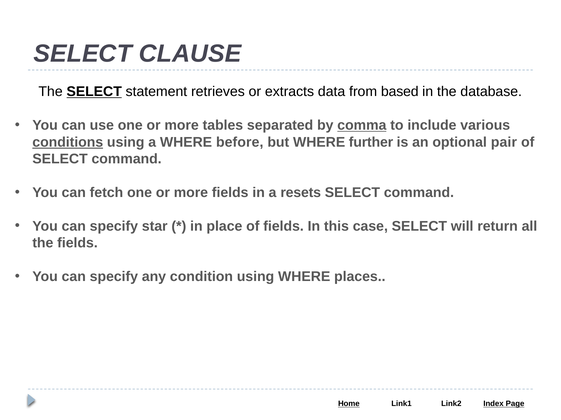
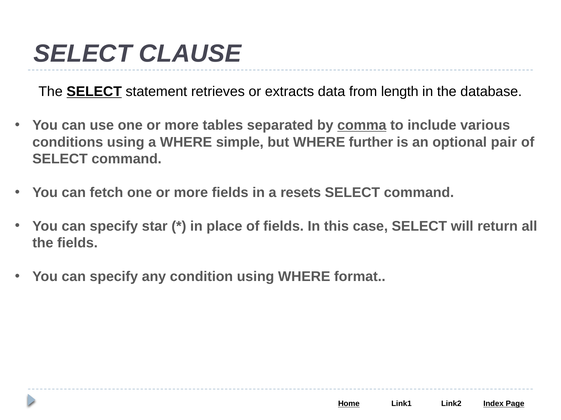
based: based -> length (400, 92)
conditions underline: present -> none (68, 142)
before: before -> simple (240, 142)
places: places -> format (360, 277)
